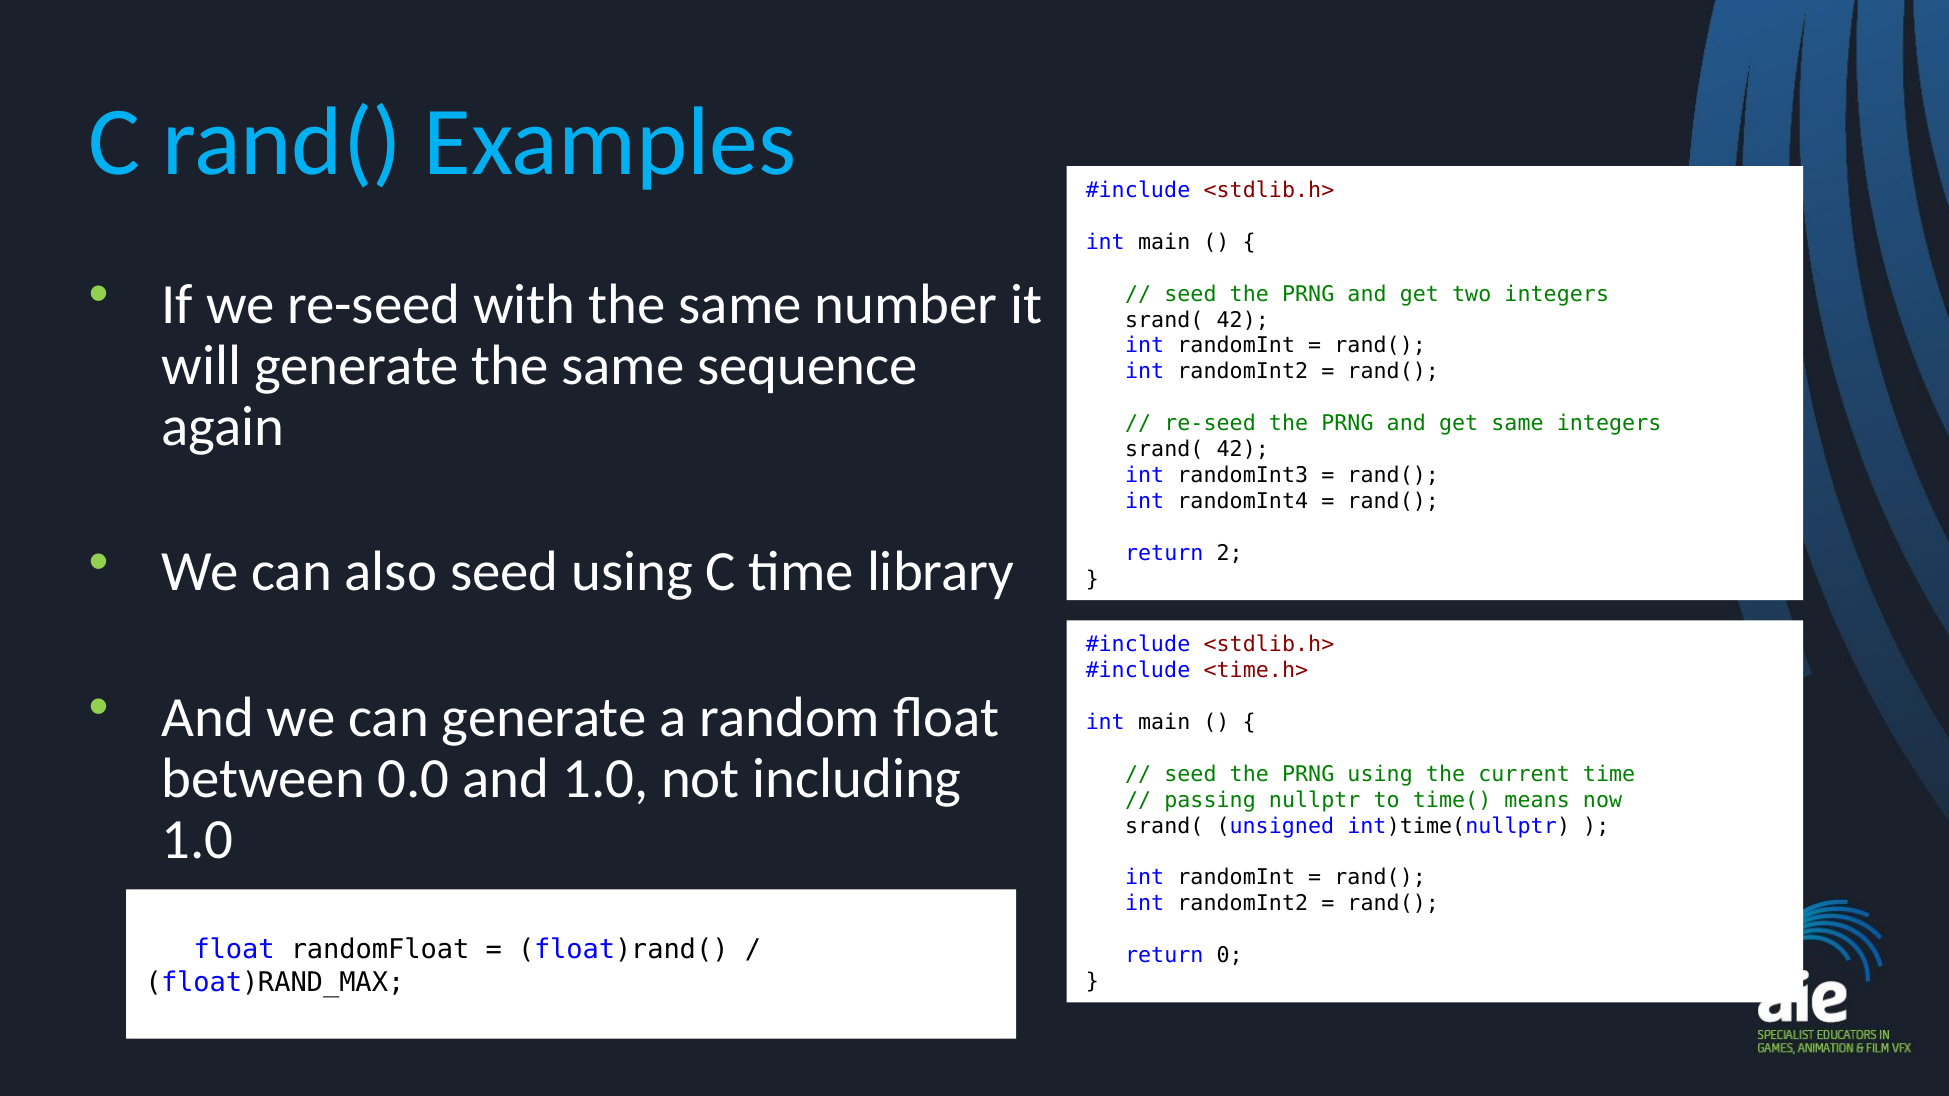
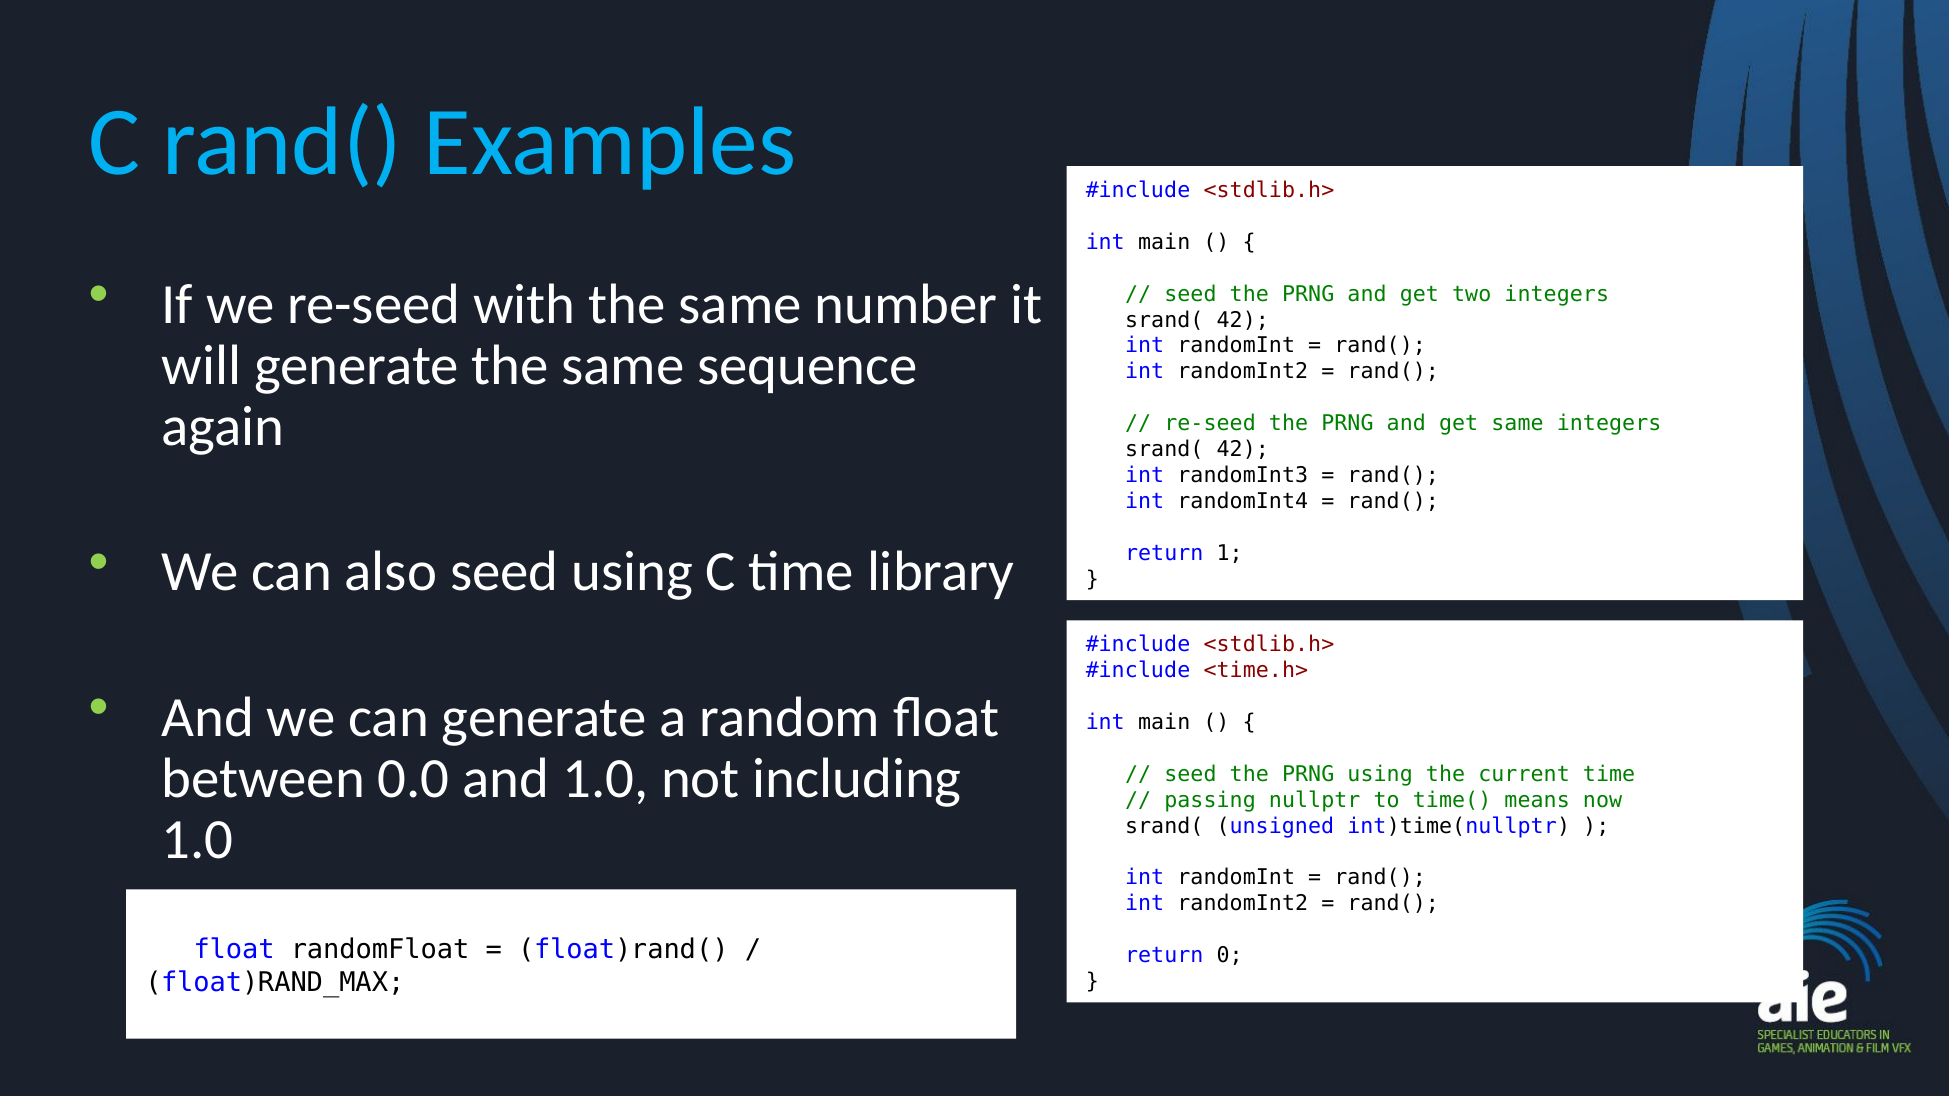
2: 2 -> 1 (1230, 553)
